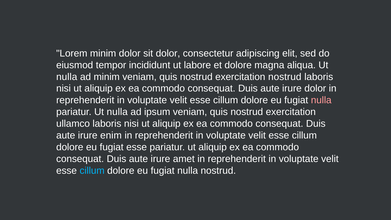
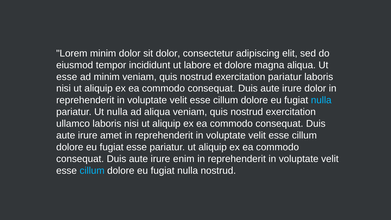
nulla: nulla -> esse (67, 77)
exercitation nostrud: nostrud -> pariatur (285, 77)
nulla colour: pink -> light blue (321, 100)
ad ipsum: ipsum -> aliqua (157, 112)
enim: enim -> amet (111, 135)
amet: amet -> enim (184, 159)
